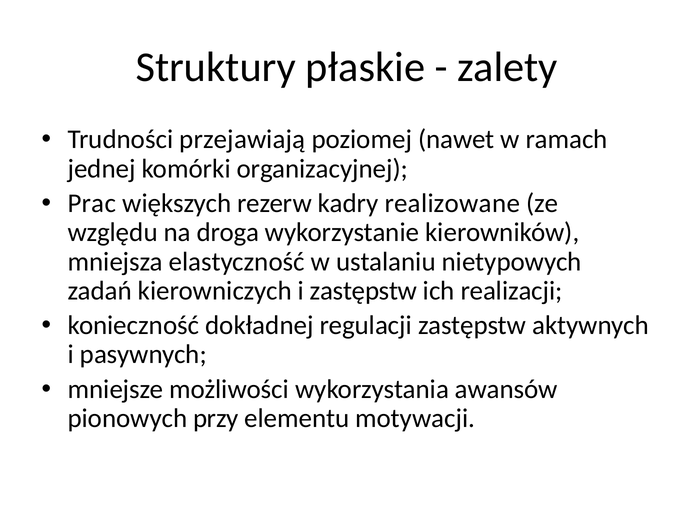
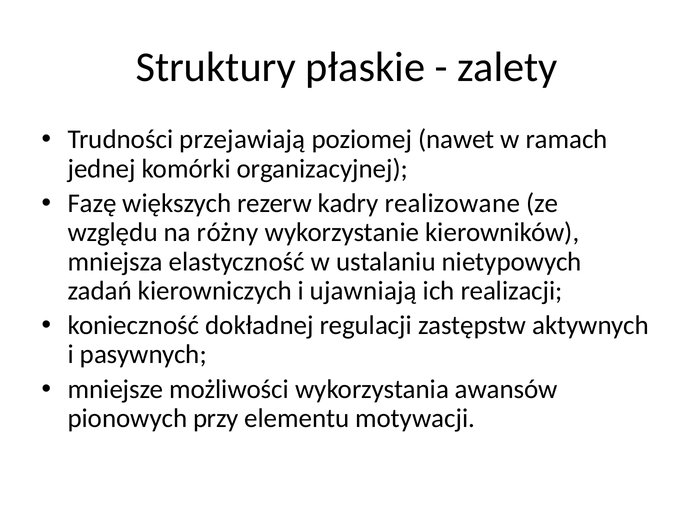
Prac: Prac -> Fazę (92, 203)
droga: droga -> różny (228, 232)
i zastępstw: zastępstw -> ujawniają (363, 291)
